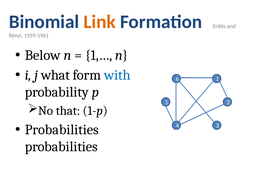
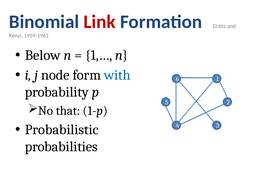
Link colour: orange -> red (100, 22)
what: what -> node (55, 75)
Probabilities: Probabilities -> Probabilistic (62, 130)
